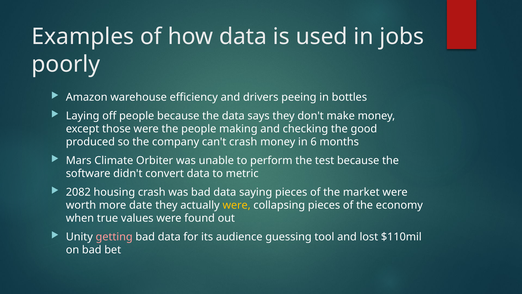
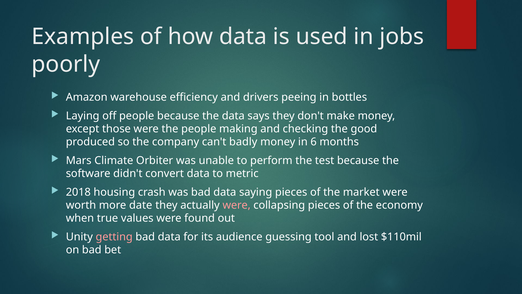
can't crash: crash -> badly (243, 142)
2082: 2082 -> 2018 (78, 192)
were colour: yellow -> pink (237, 205)
